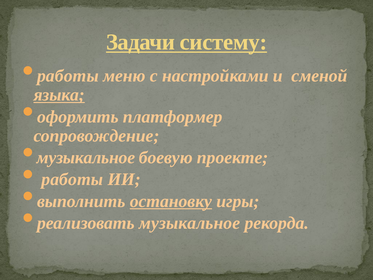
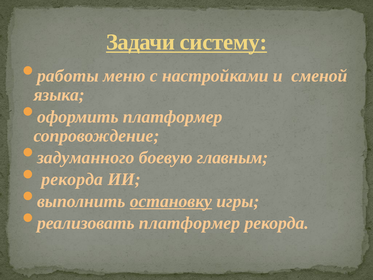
языка underline: present -> none (59, 95)
музыкальное: музыкальное -> задуманного (86, 157)
проекте: проекте -> главным (233, 157)
работы: работы -> рекорда (72, 179)
реализовать музыкальное: музыкальное -> платформер (190, 223)
